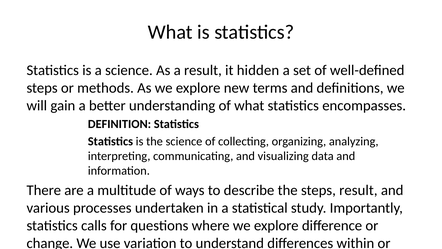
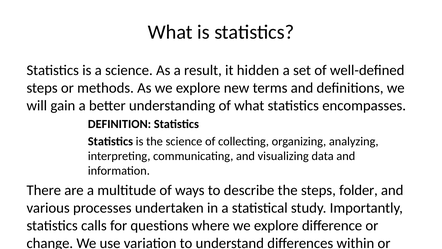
steps result: result -> folder (358, 190)
